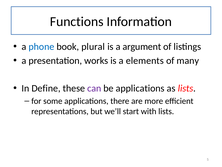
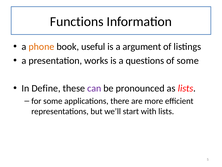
phone colour: blue -> orange (41, 47)
plural: plural -> useful (93, 47)
elements: elements -> questions (145, 60)
of many: many -> some (188, 60)
be applications: applications -> pronounced (140, 88)
